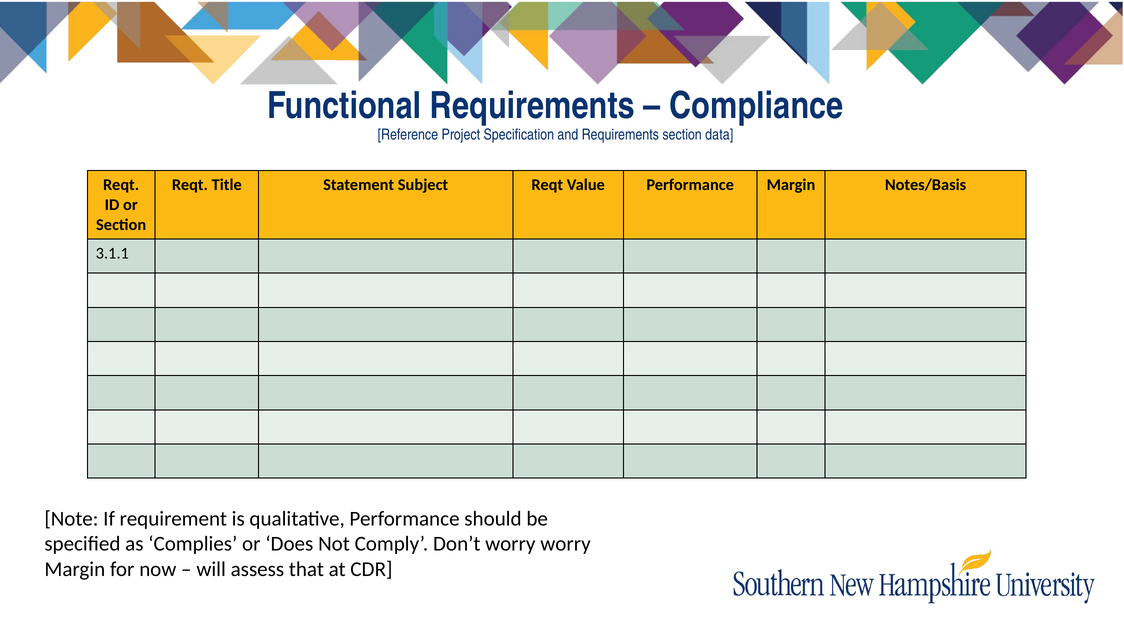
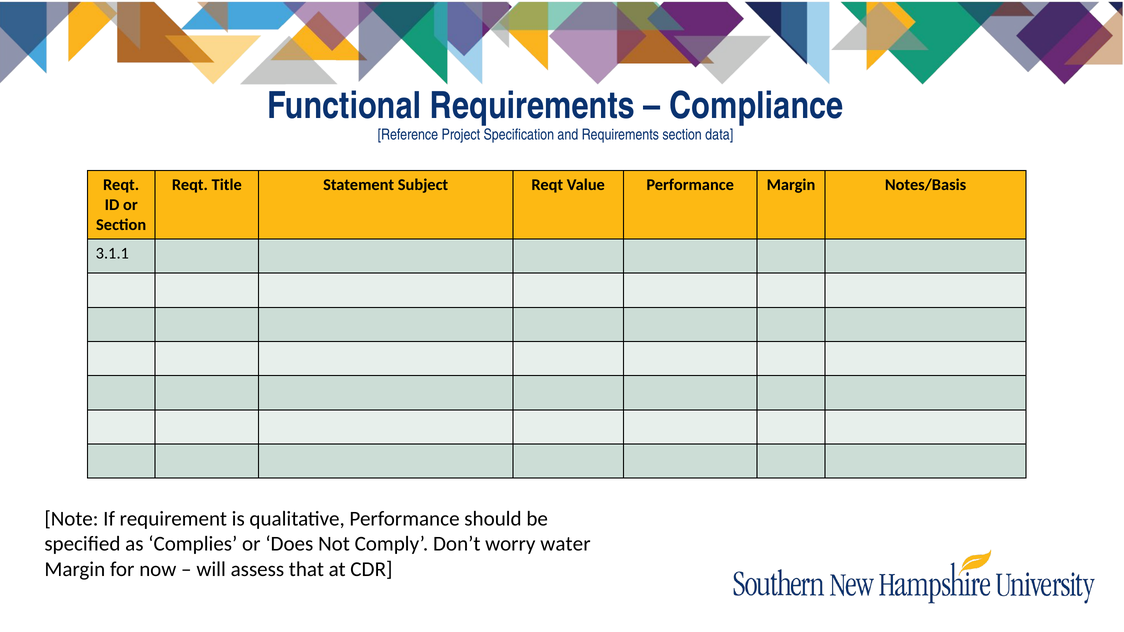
worry worry: worry -> water (565, 544)
